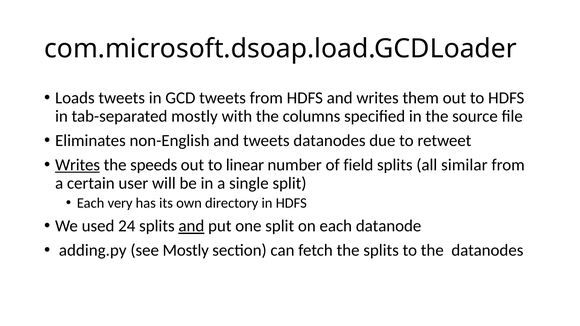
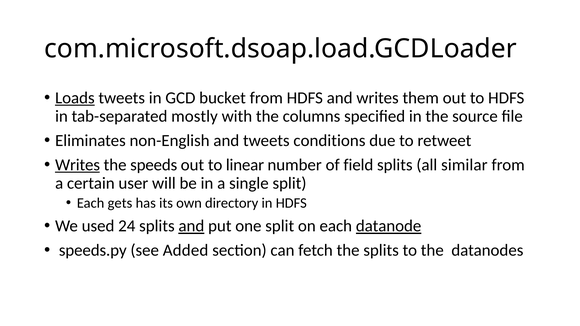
Loads underline: none -> present (75, 98)
GCD tweets: tweets -> bucket (223, 98)
tweets datanodes: datanodes -> conditions (329, 141)
very: very -> gets (120, 203)
datanode underline: none -> present (389, 226)
adding.py: adding.py -> speeds.py (93, 251)
see Mostly: Mostly -> Added (186, 251)
